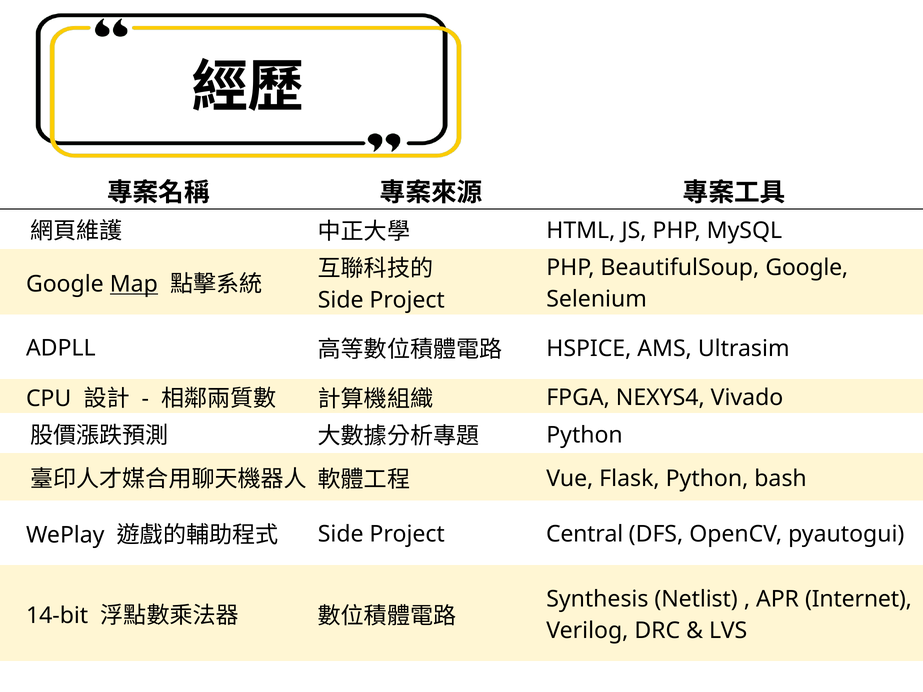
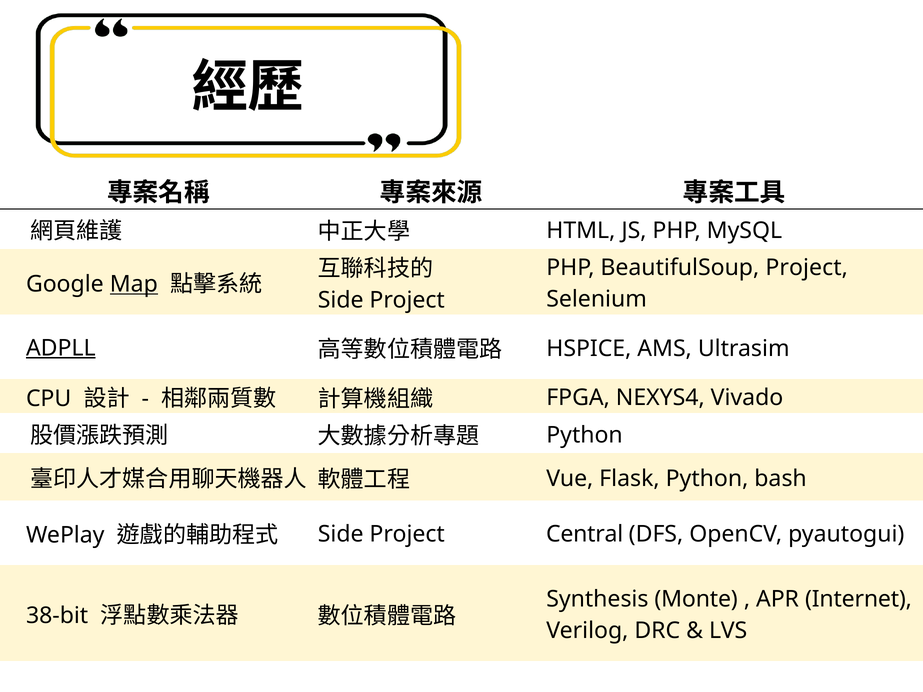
BeautifulSoup Google: Google -> Project (807, 268)
ADPLL underline: none -> present (61, 348)
Netlist: Netlist -> Monte (696, 599)
14-bit: 14-bit -> 38-bit (57, 616)
